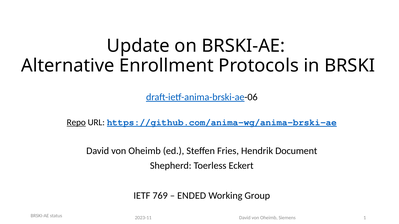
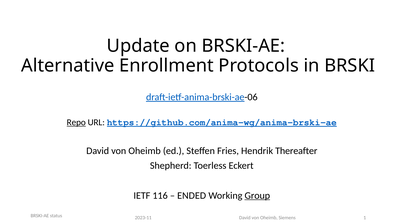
Document: Document -> Thereafter (296, 151)
769: 769 -> 116 (160, 196)
Group underline: none -> present (257, 196)
